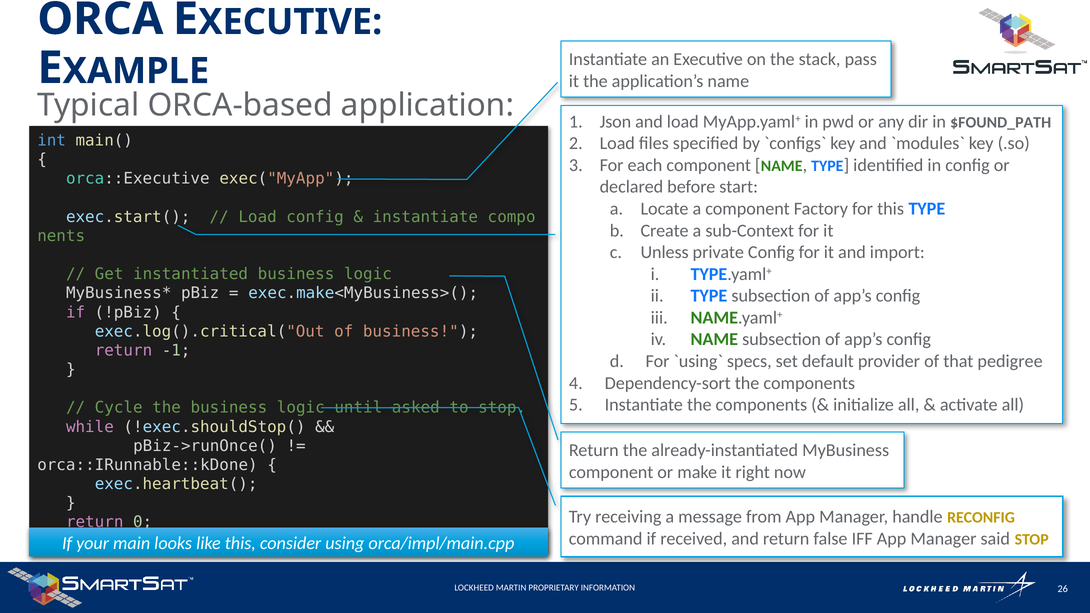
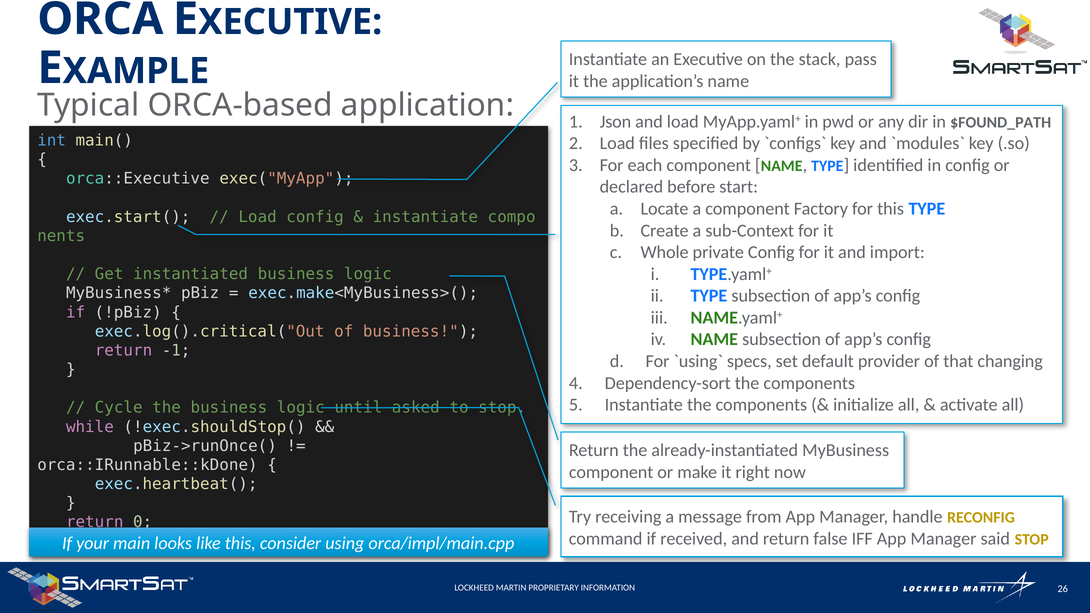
Unless: Unless -> Whole (665, 252)
pedigree: pedigree -> changing (1010, 361)
